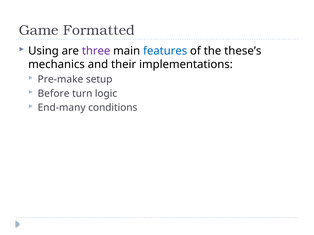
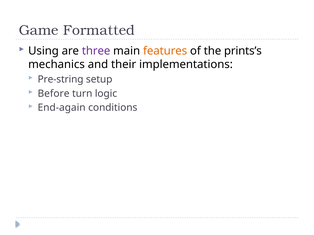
features colour: blue -> orange (165, 51)
these’s: these’s -> prints’s (243, 51)
Pre-make: Pre-make -> Pre-string (61, 80)
End-many: End-many -> End-again (62, 108)
